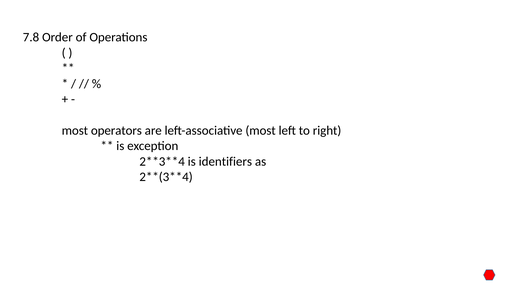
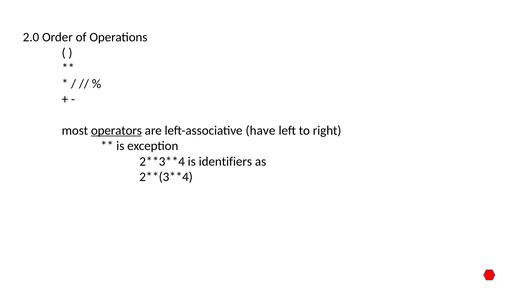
7.8: 7.8 -> 2.0 (31, 37)
operators underline: none -> present (116, 131)
left-associative most: most -> have (260, 131)
